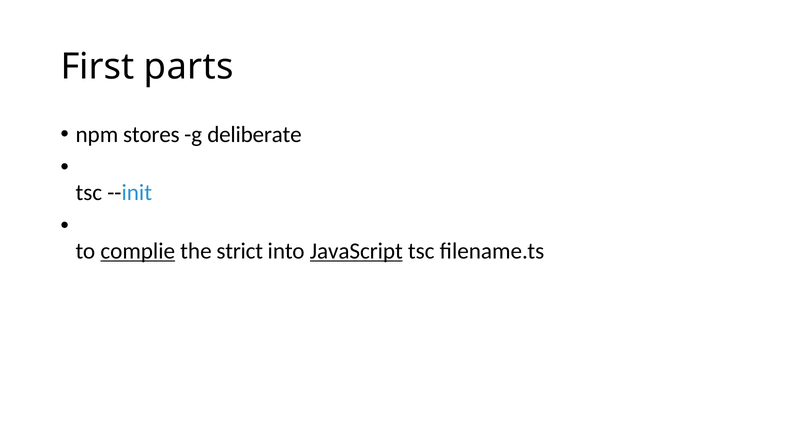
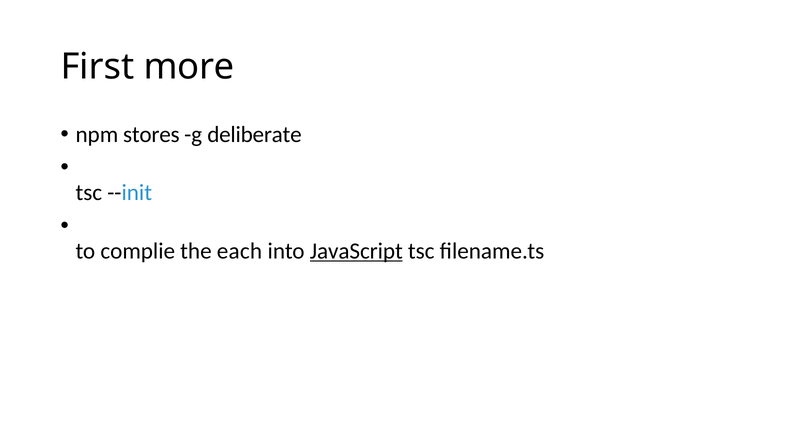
parts: parts -> more (189, 67)
complie underline: present -> none (138, 251)
strict: strict -> each (239, 251)
